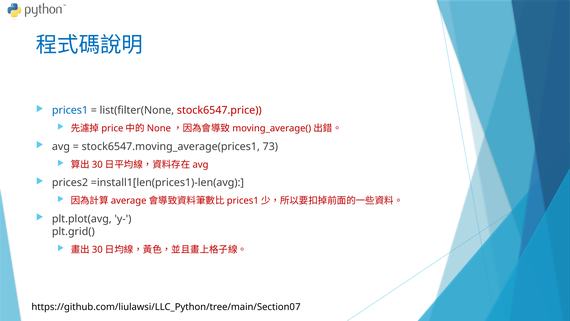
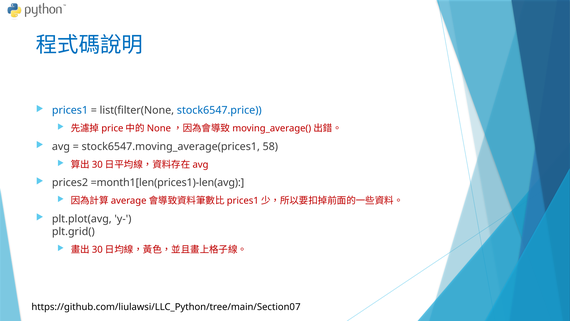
stock6547.price colour: red -> blue (219, 110)
73: 73 -> 58 (270, 146)
=install1[len(prices1)-len(avg: =install1[len(prices1)-len(avg -> =month1[len(prices1)-len(avg (167, 183)
